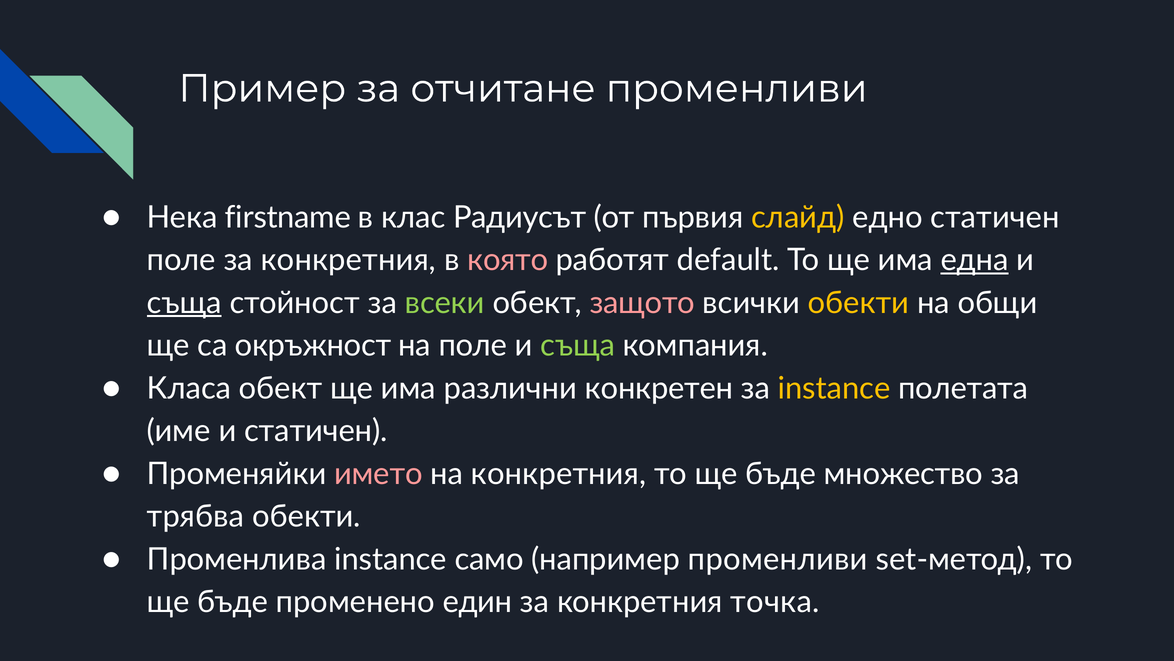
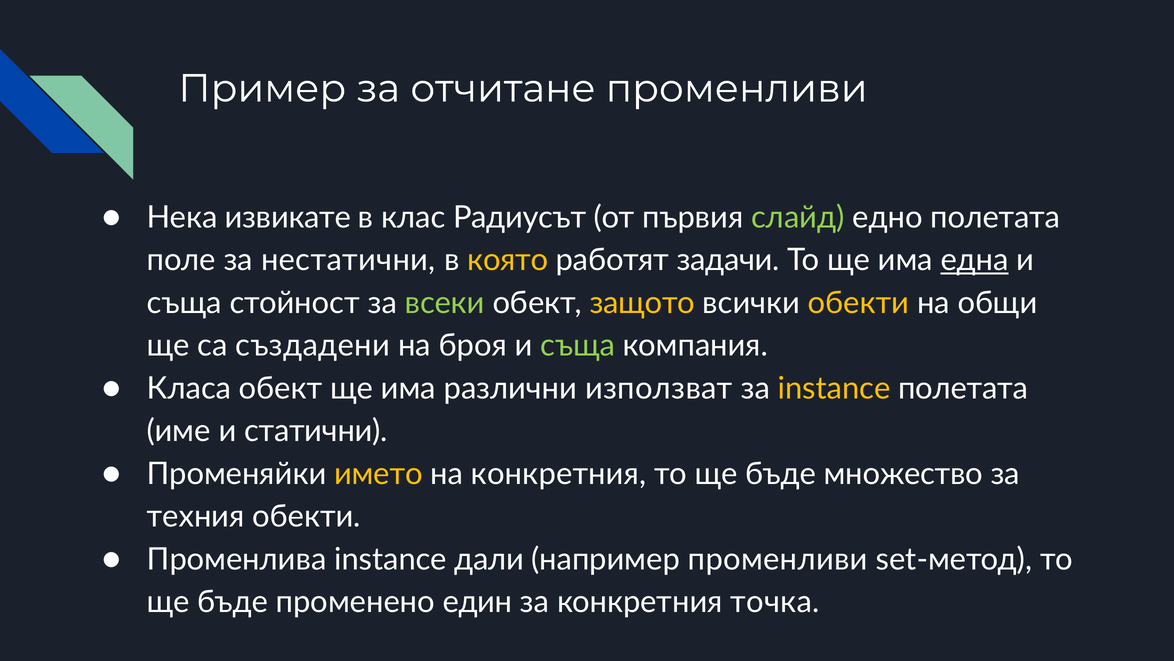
firstname: firstname -> извикате (288, 217)
слайд colour: yellow -> light green (798, 217)
едно статичен: статичен -> полетата (995, 217)
поле за конкретния: конкретния -> нестатични (348, 260)
която colour: pink -> yellow (508, 260)
default: default -> задачи (728, 260)
съща underline: present -> none (184, 303)
защото colour: pink -> yellow (642, 303)
окръжност: окръжност -> създадени (313, 345)
на поле: поле -> броя (473, 345)
конкретен: конкретен -> използват (659, 388)
и статичен: статичен -> статични (316, 431)
името colour: pink -> yellow (378, 473)
трябва: трябва -> техния (196, 516)
само: само -> дали (489, 559)
